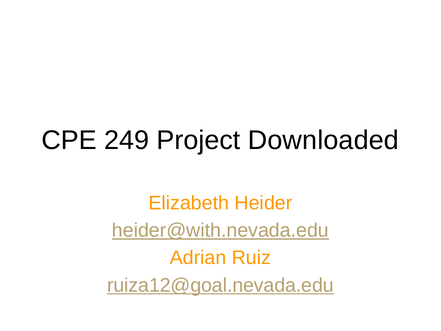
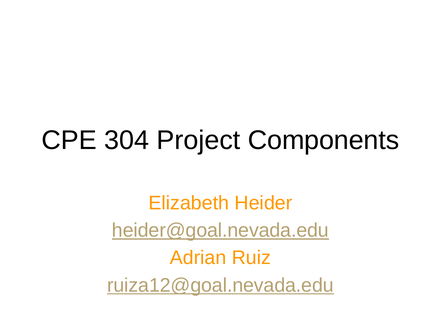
249: 249 -> 304 (127, 140)
Downloaded: Downloaded -> Components (324, 140)
heider@with.nevada.edu: heider@with.nevada.edu -> heider@goal.nevada.edu (220, 230)
